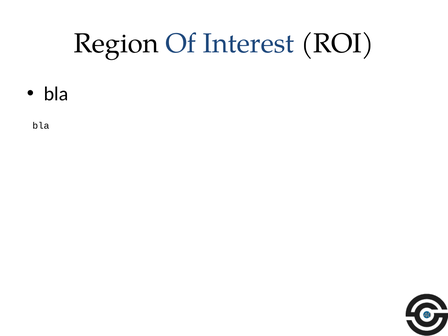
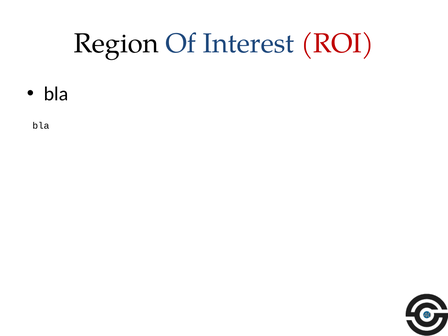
ROI colour: black -> red (337, 43)
